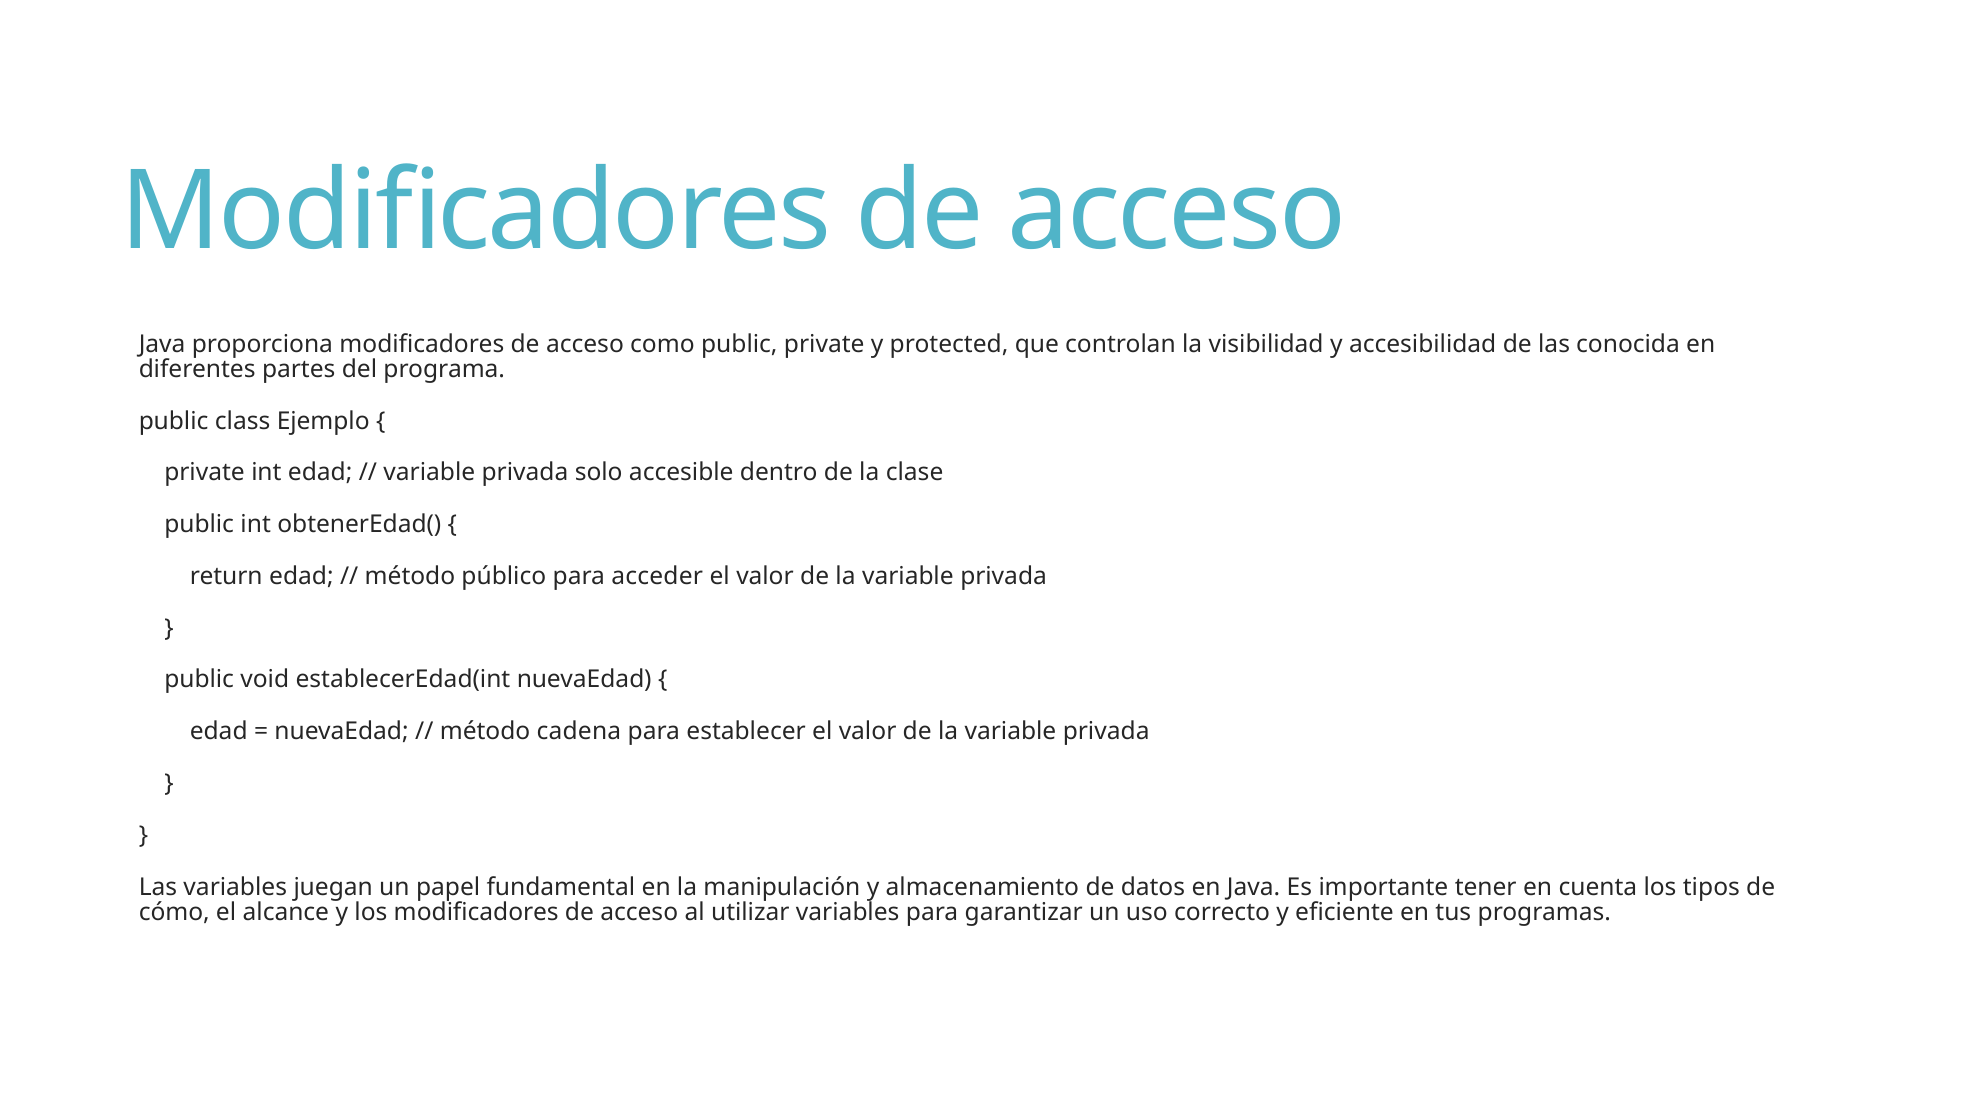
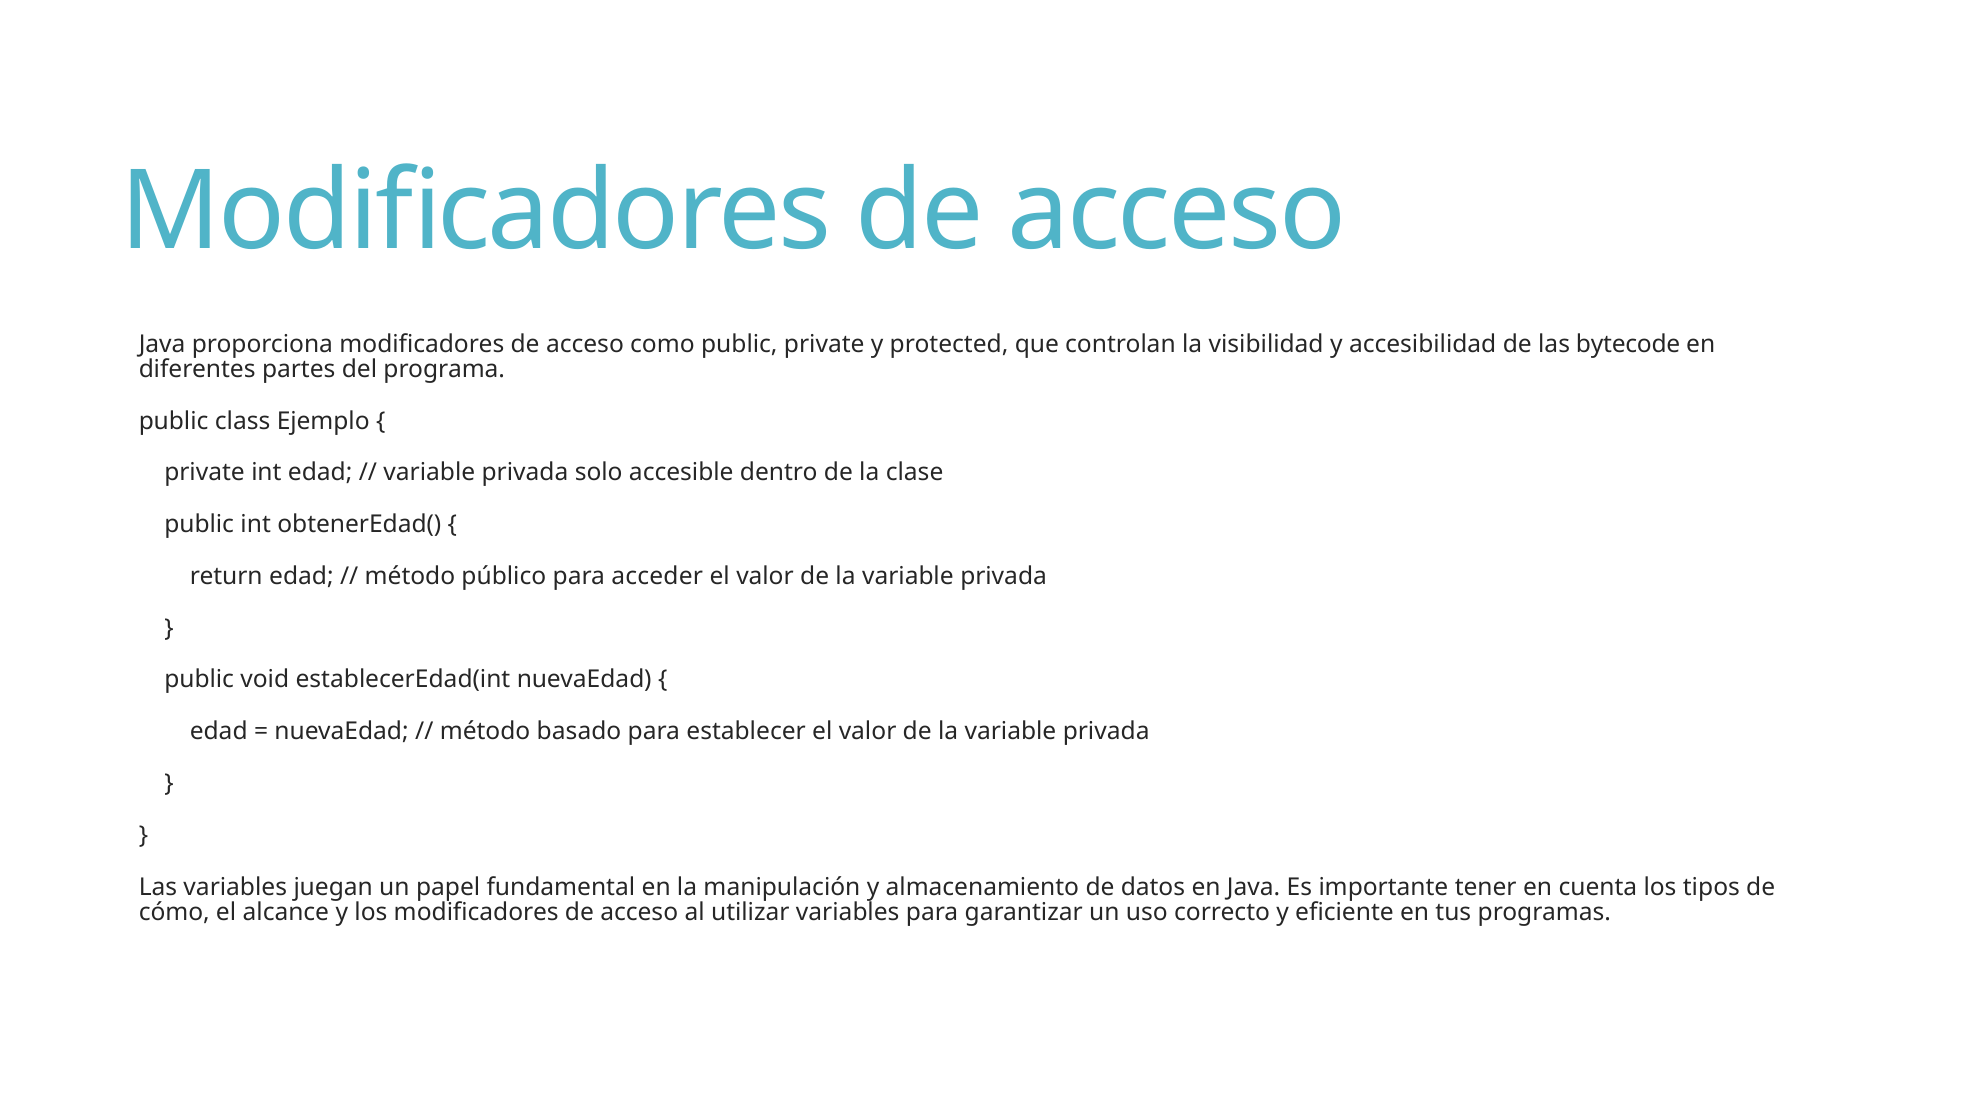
conocida: conocida -> bytecode (1628, 344)
cadena: cadena -> basado (579, 732)
